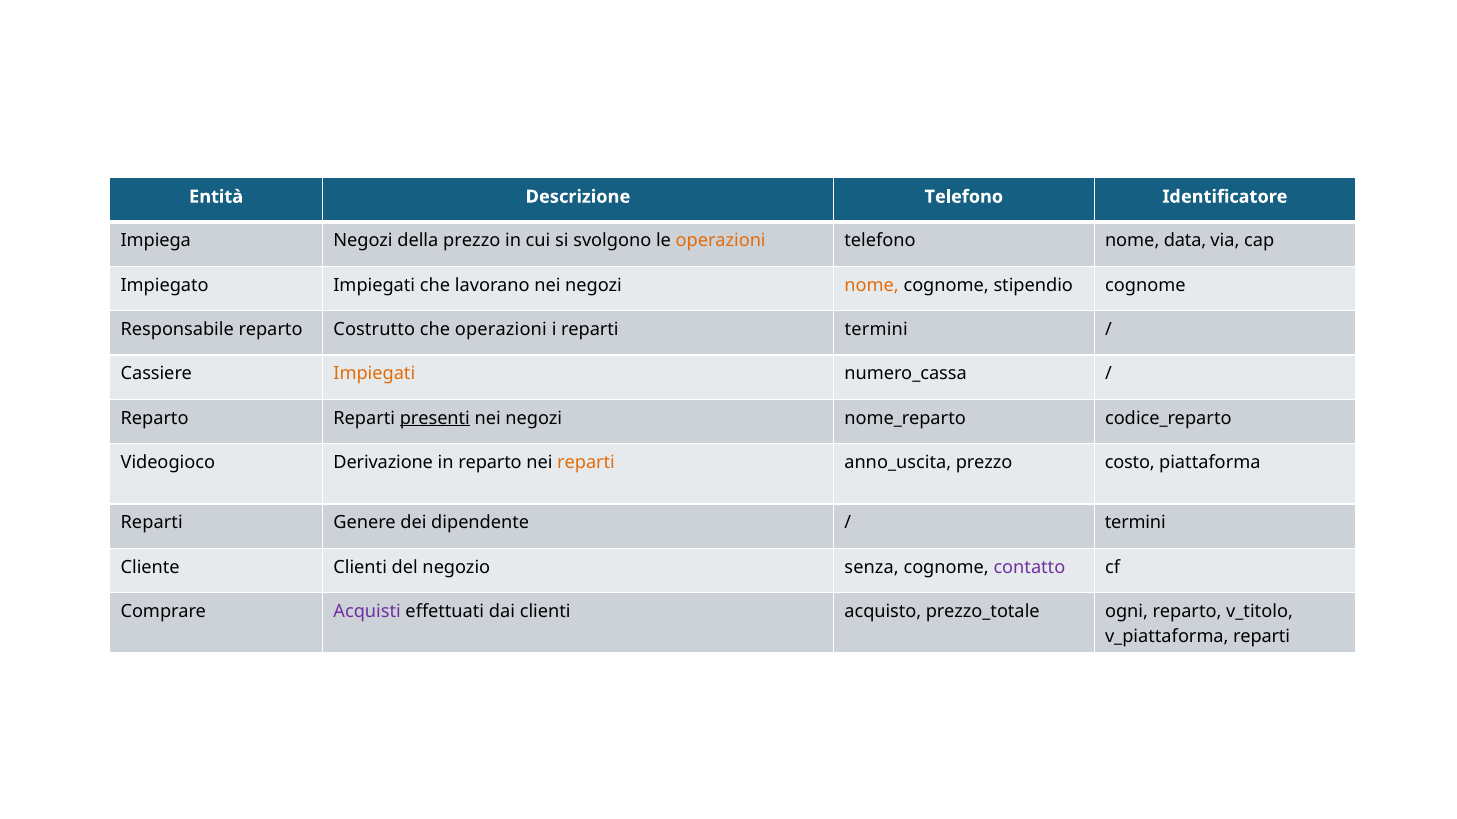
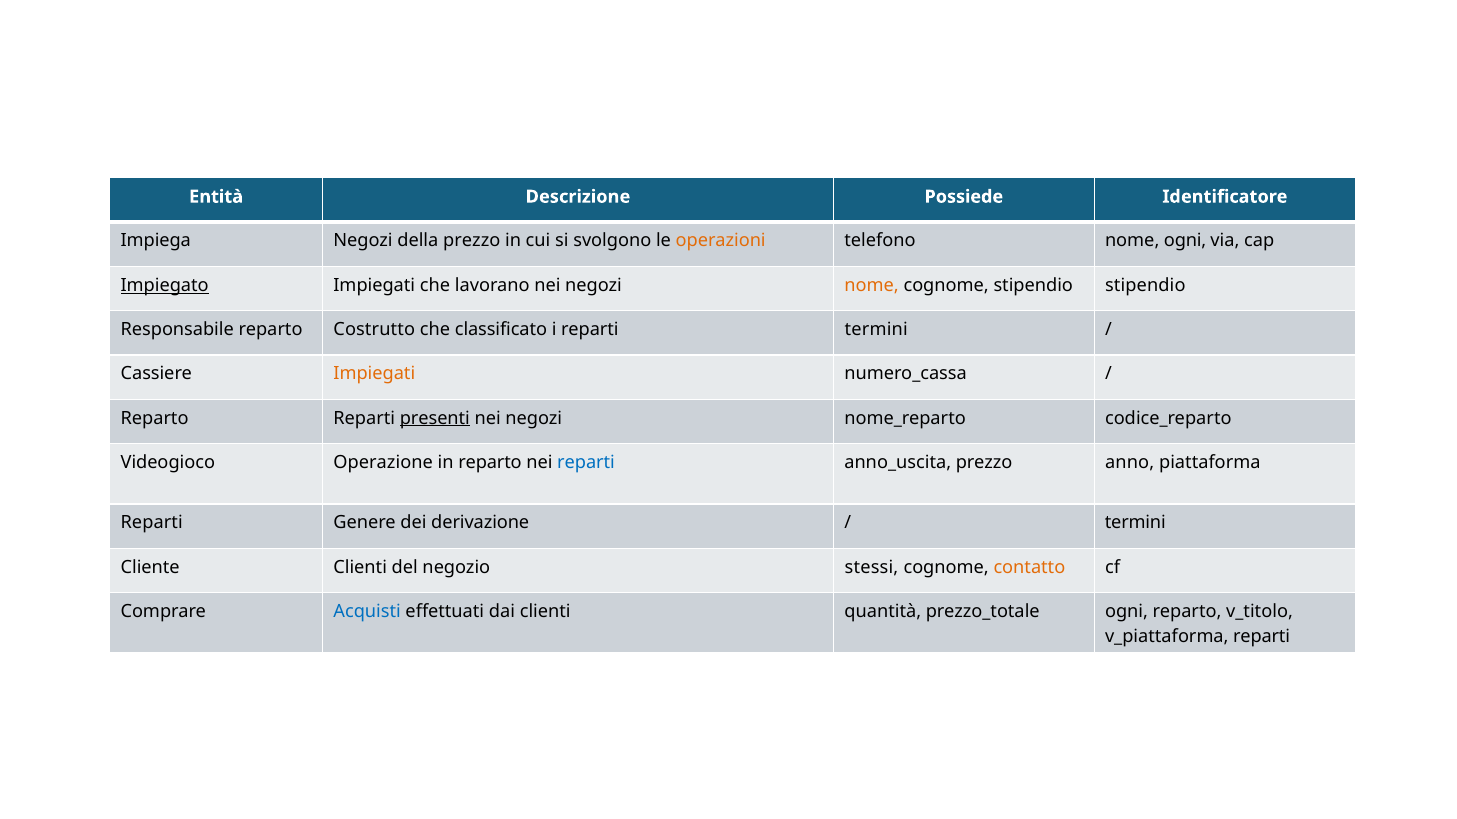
Descrizione Telefono: Telefono -> Possiede (964, 197)
nome data: data -> ogni (1185, 241)
Impiegato underline: none -> present (165, 285)
stipendio cognome: cognome -> stipendio (1145, 285)
che operazioni: operazioni -> classificato (501, 330)
Derivazione: Derivazione -> Operazione (383, 463)
reparti colour: orange -> blue (586, 463)
costo: costo -> anno (1130, 463)
dipendente: dipendente -> derivazione (480, 523)
senza: senza -> stessi (872, 568)
contatto colour: purple -> orange (1029, 568)
Acquisti colour: purple -> blue (367, 612)
acquisto: acquisto -> quantità (883, 612)
